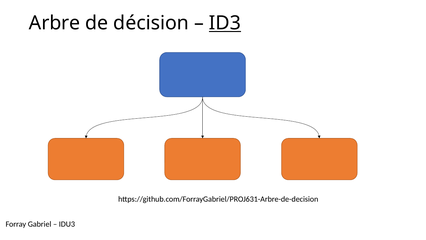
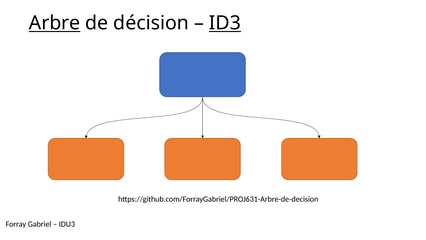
Arbre underline: none -> present (55, 23)
